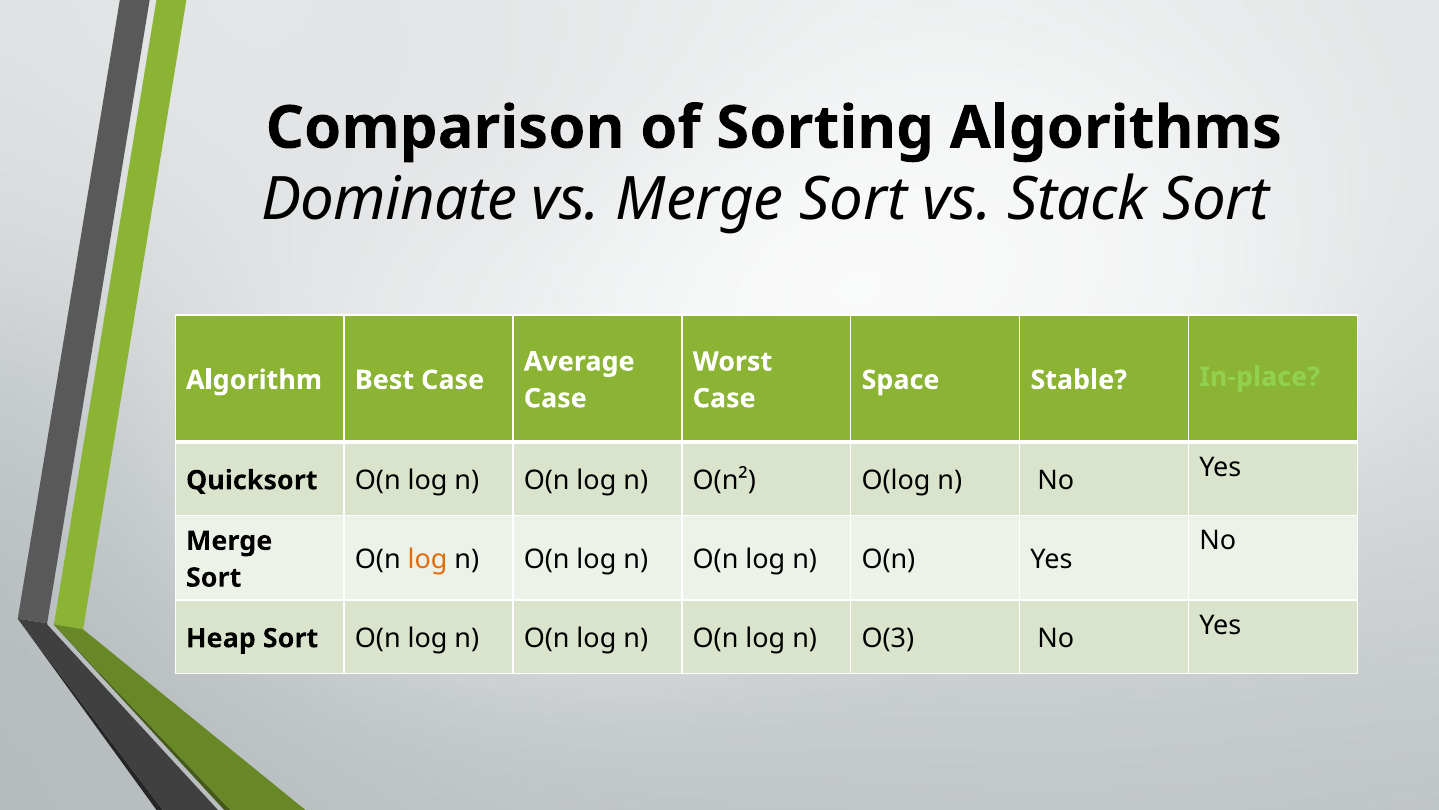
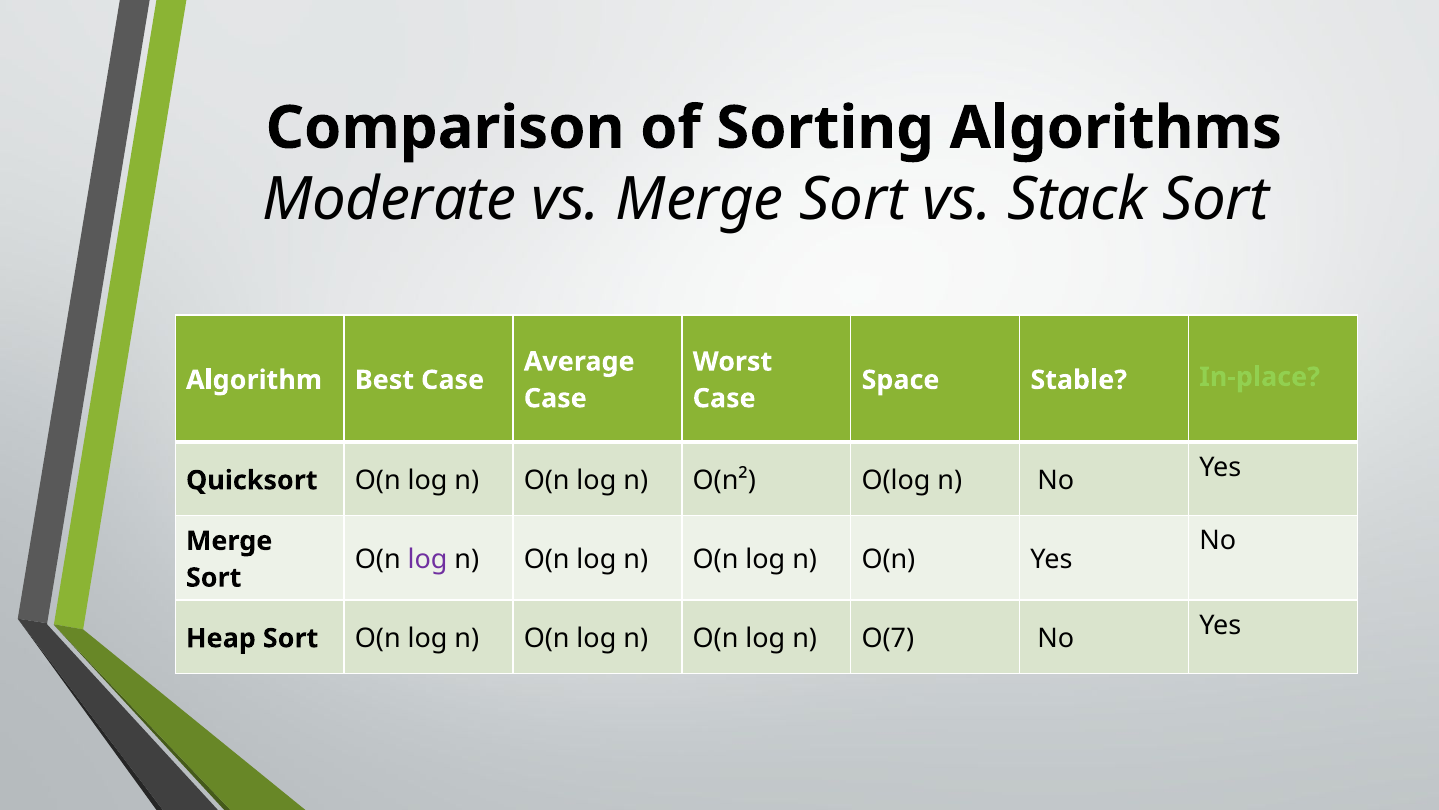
Dominate: Dominate -> Moderate (389, 200)
log colour: orange -> purple (428, 559)
O(3: O(3 -> O(7 (888, 638)
